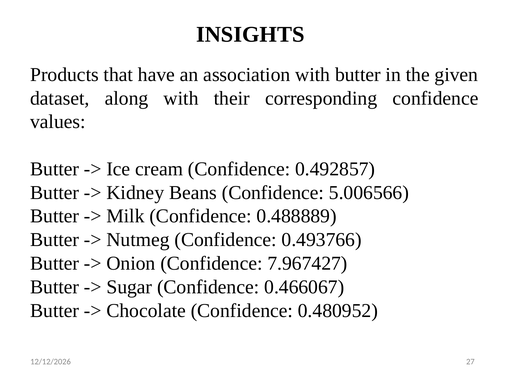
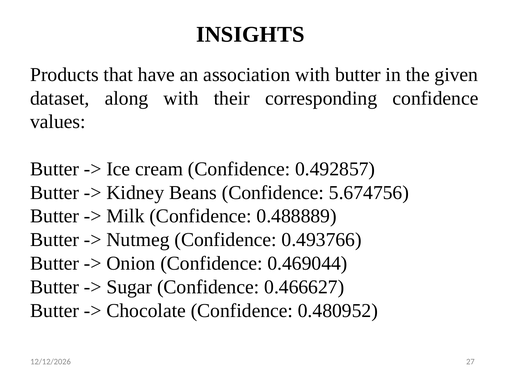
5.006566: 5.006566 -> 5.674756 (369, 192)
7.967427: 7.967427 -> 0.469044 (307, 263)
0.466067: 0.466067 -> 0.466627 (304, 287)
